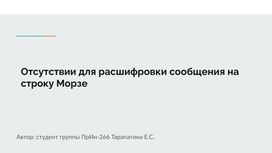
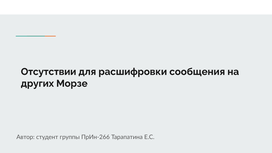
строку: строку -> других (37, 83)
